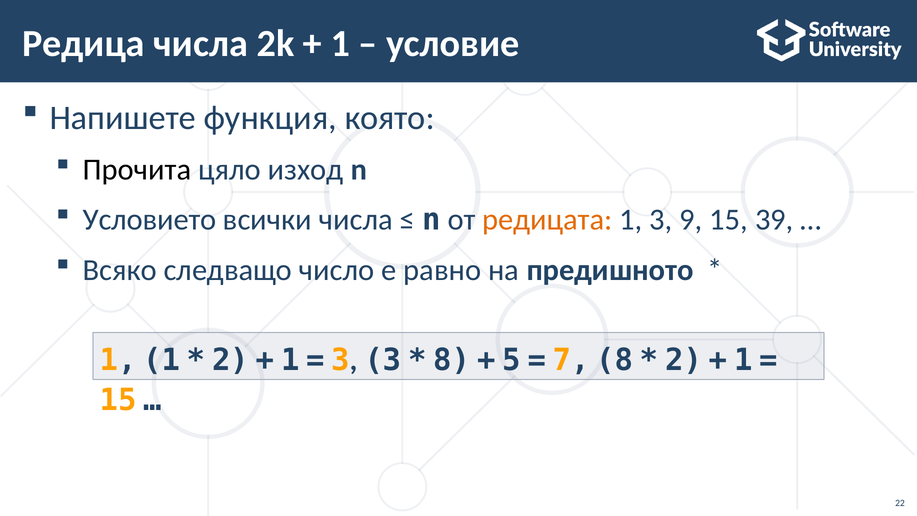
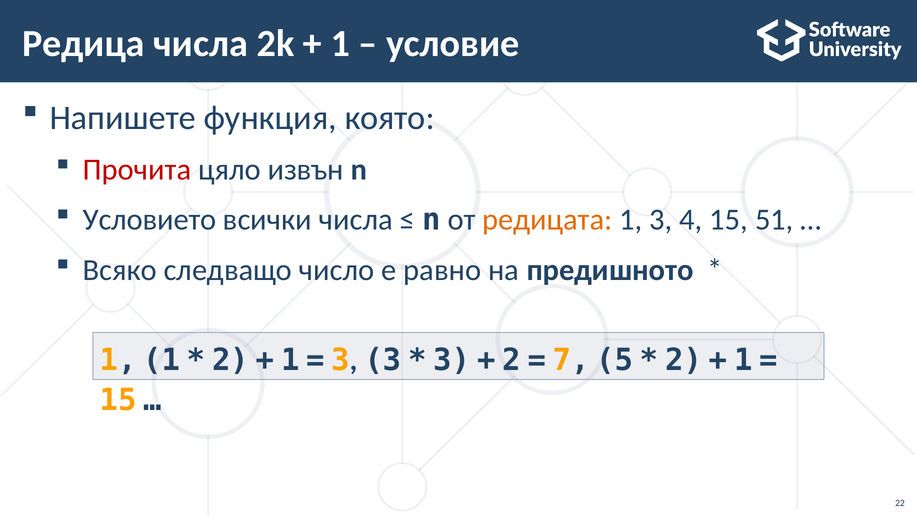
Прочита colour: black -> red (137, 170)
изход: изход -> извън (306, 170)
9: 9 -> 4 (691, 220)
39: 39 -> 51 (774, 220)
8: 8 -> 3 (452, 360)
5: 5 -> 2 (512, 360)
7 8: 8 -> 5 (615, 360)
